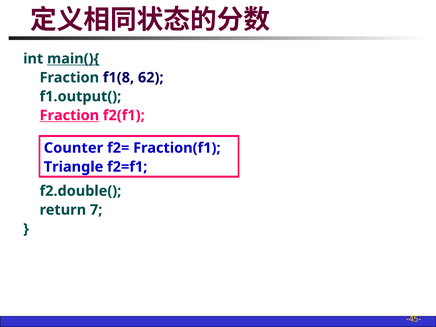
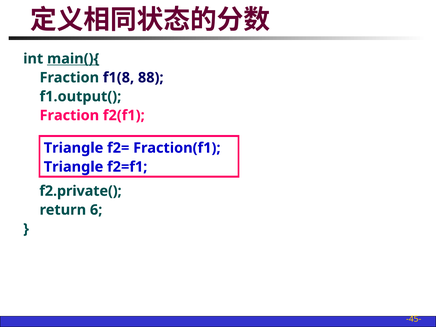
62: 62 -> 88 (151, 78)
Fraction underline: present -> none (69, 115)
Counter: Counter -> Triangle (74, 148)
f2.double(: f2.double( -> f2.private( (81, 191)
7: 7 -> 6 (96, 210)
